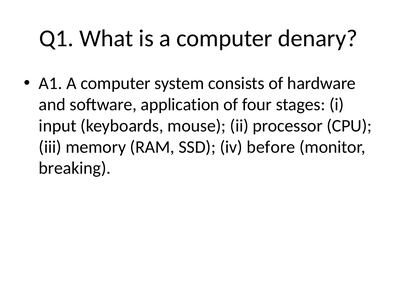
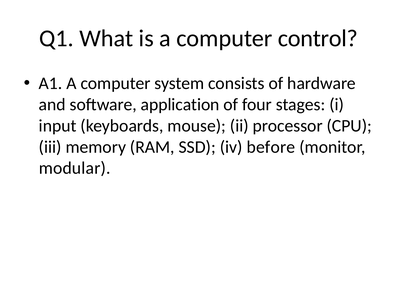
denary: denary -> control (318, 38)
breaking: breaking -> modular (75, 168)
